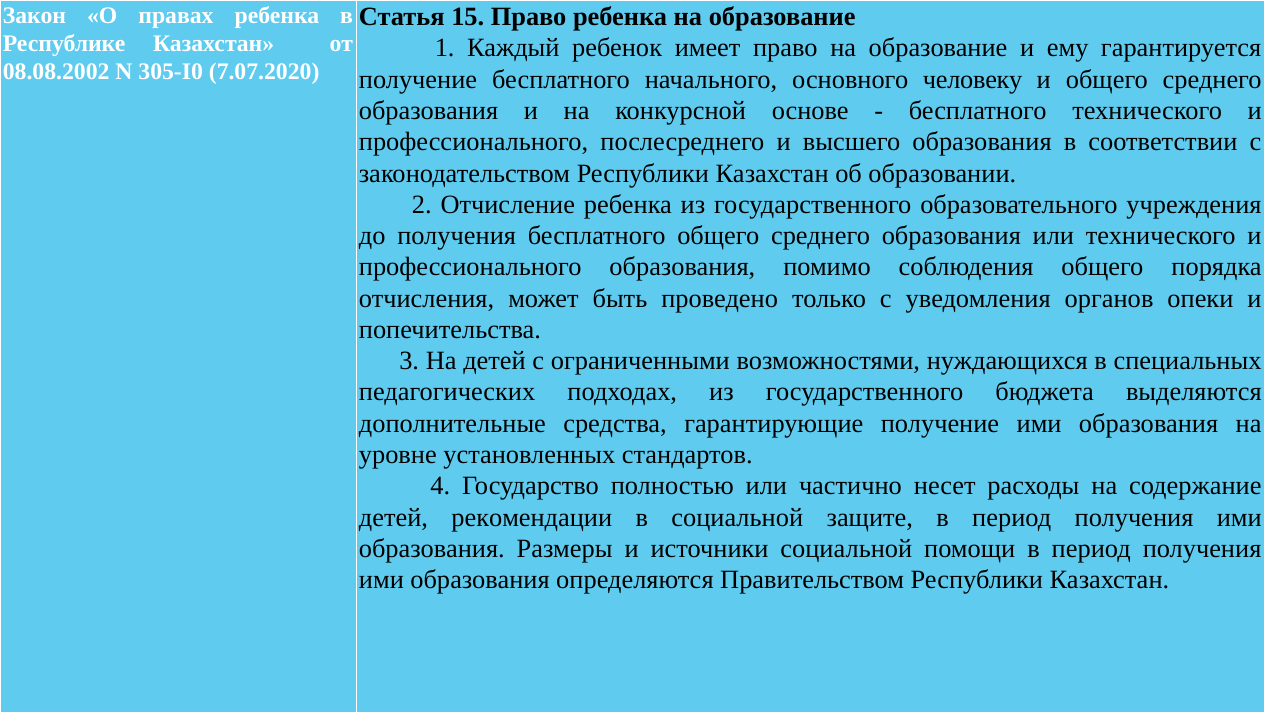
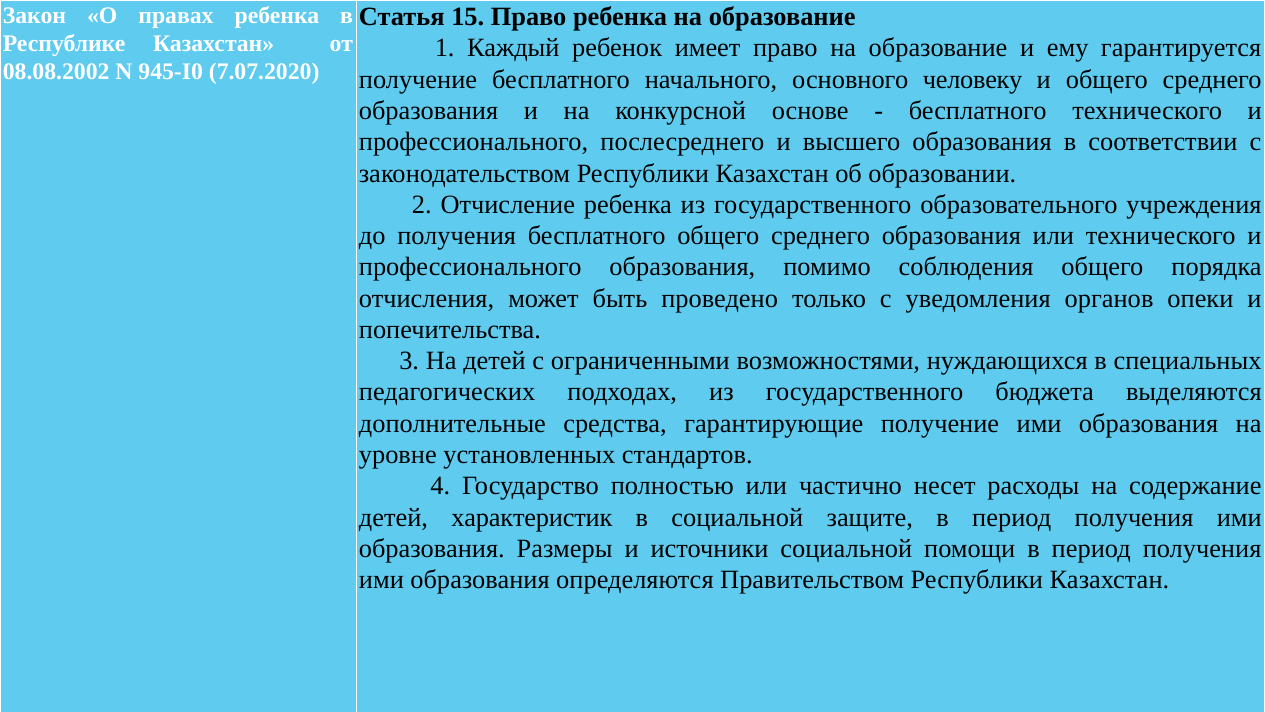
305-I0: 305-I0 -> 945-I0 (171, 71)
рекомендации: рекомендации -> характеристик (532, 517)
